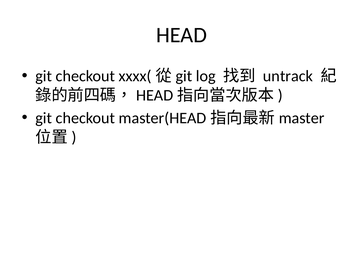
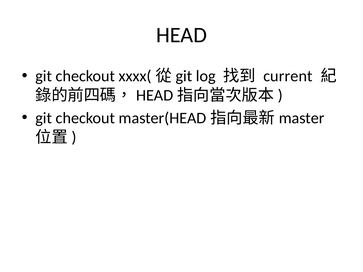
untrack: untrack -> current (288, 76)
